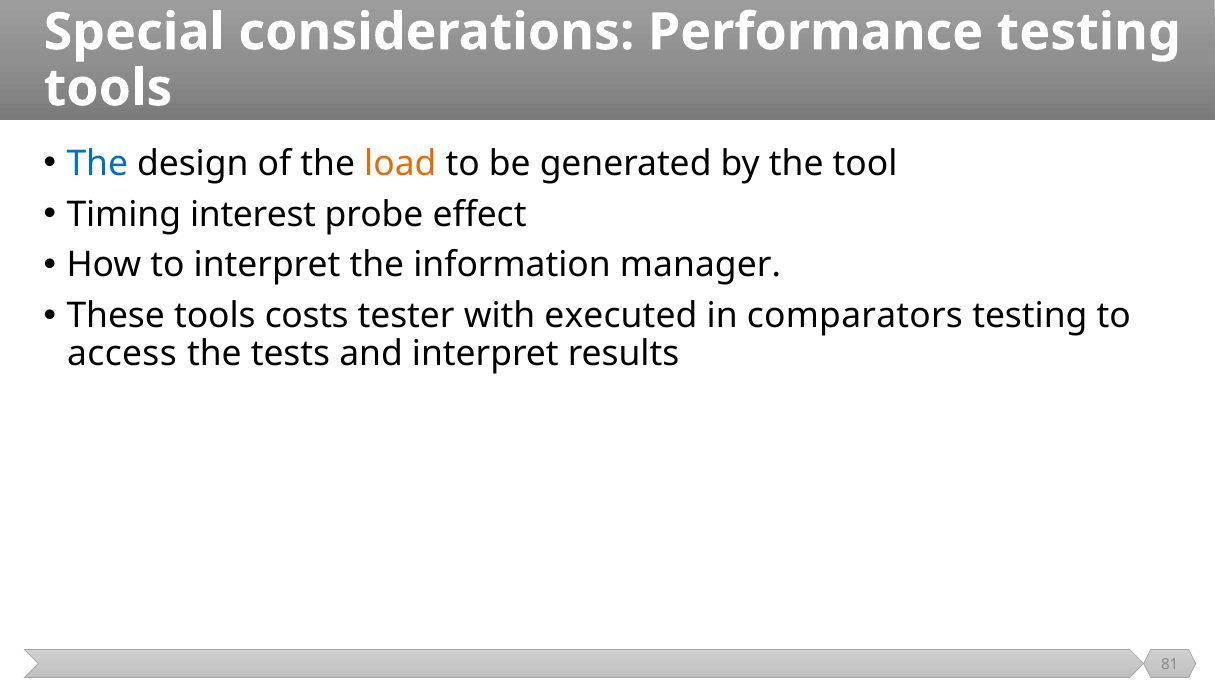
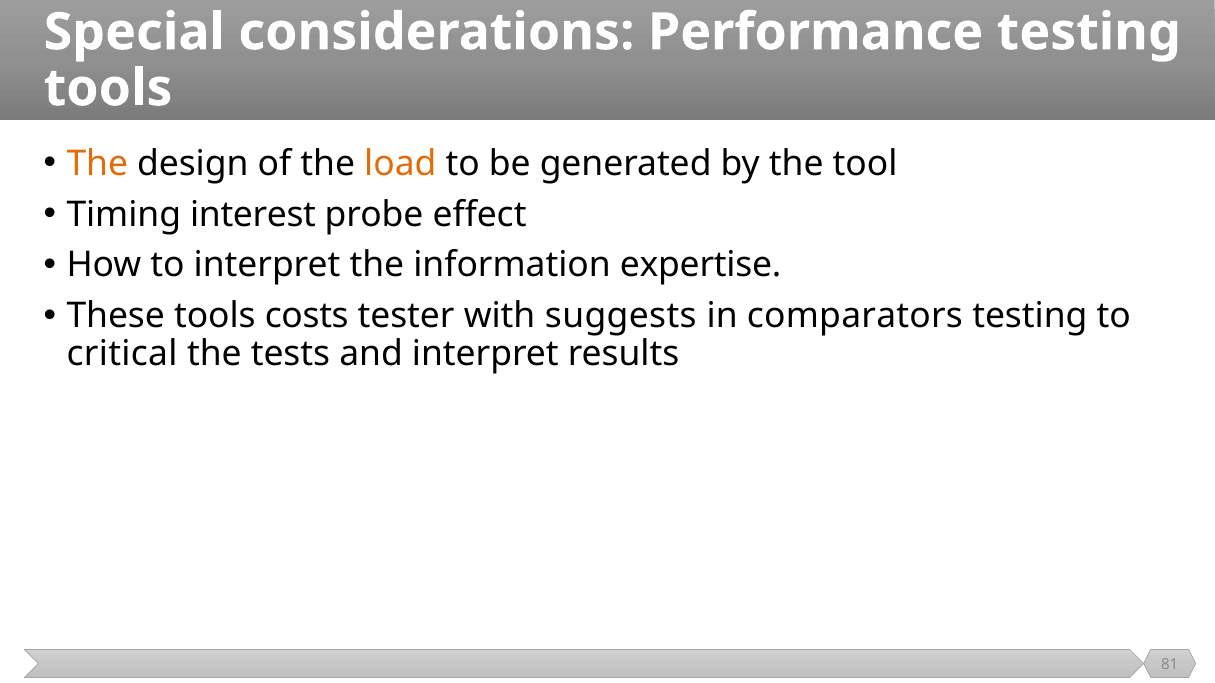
The colour: blue -> orange (97, 164)
manager: manager -> expertise (701, 265)
executed: executed -> suggests (621, 316)
access: access -> critical (122, 354)
